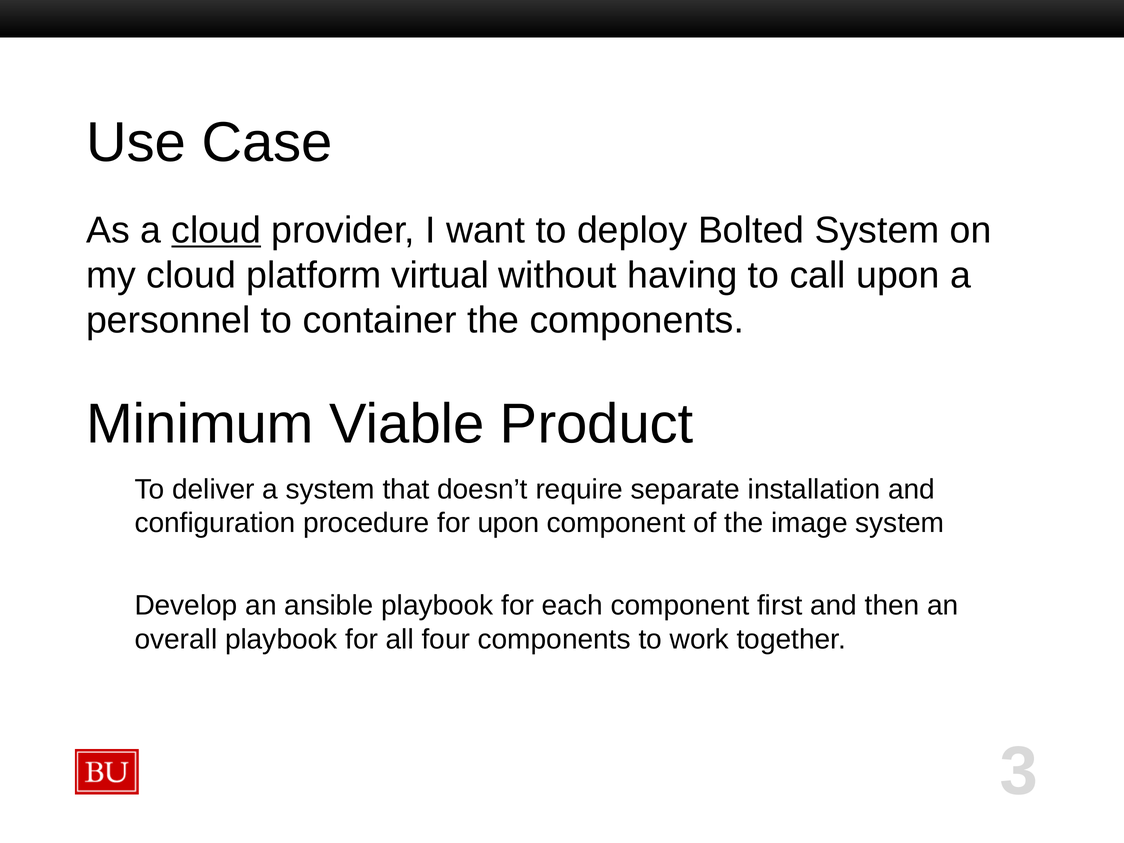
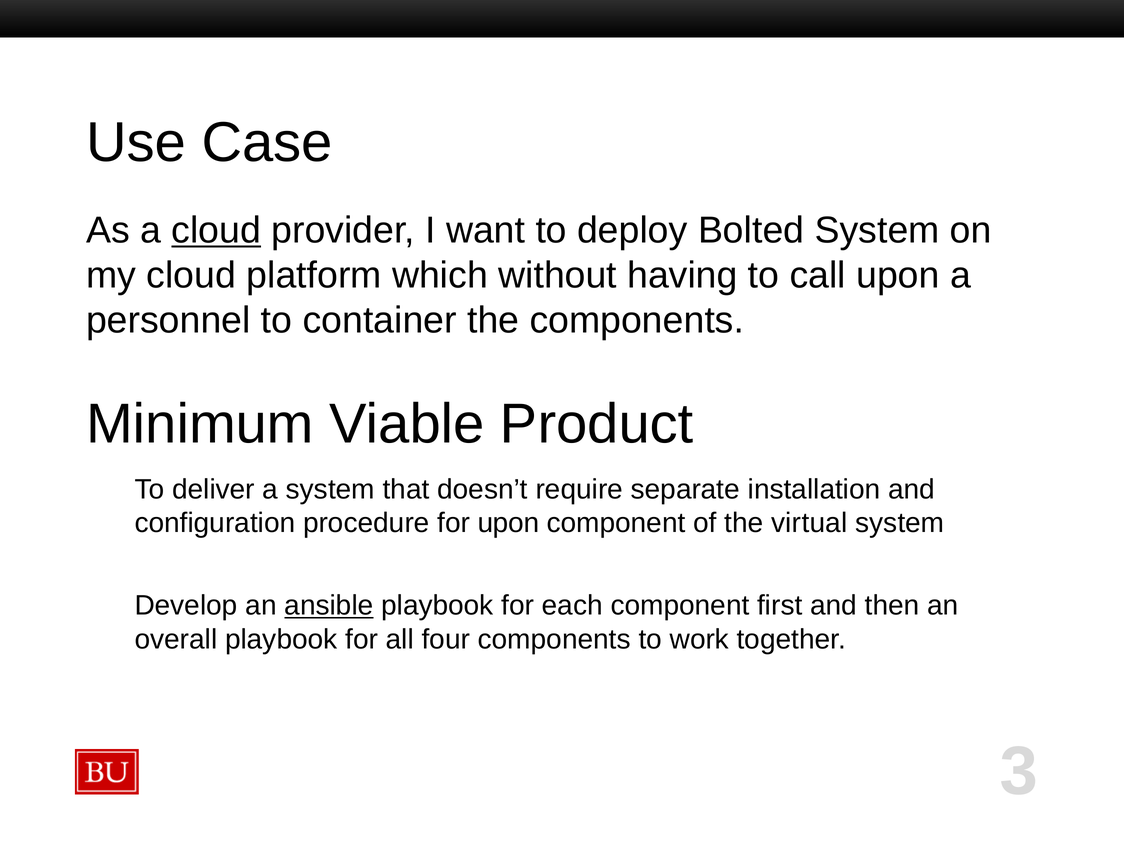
virtual: virtual -> which (440, 275)
image: image -> virtual (809, 523)
ansible underline: none -> present (329, 606)
